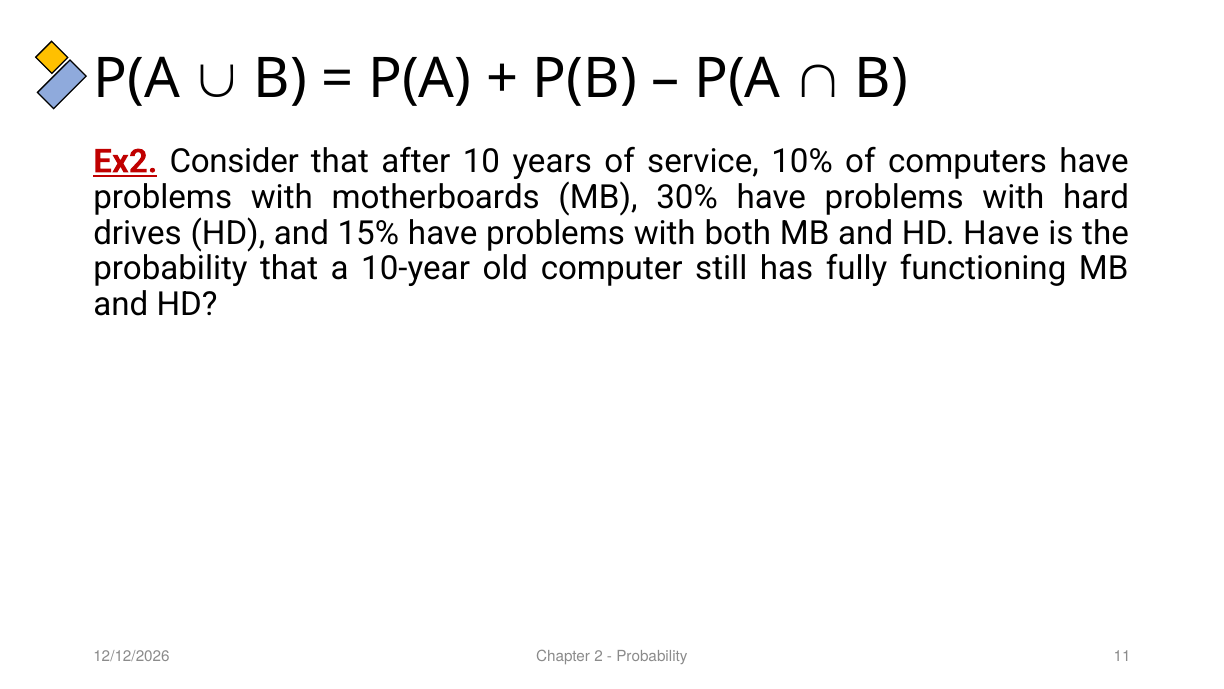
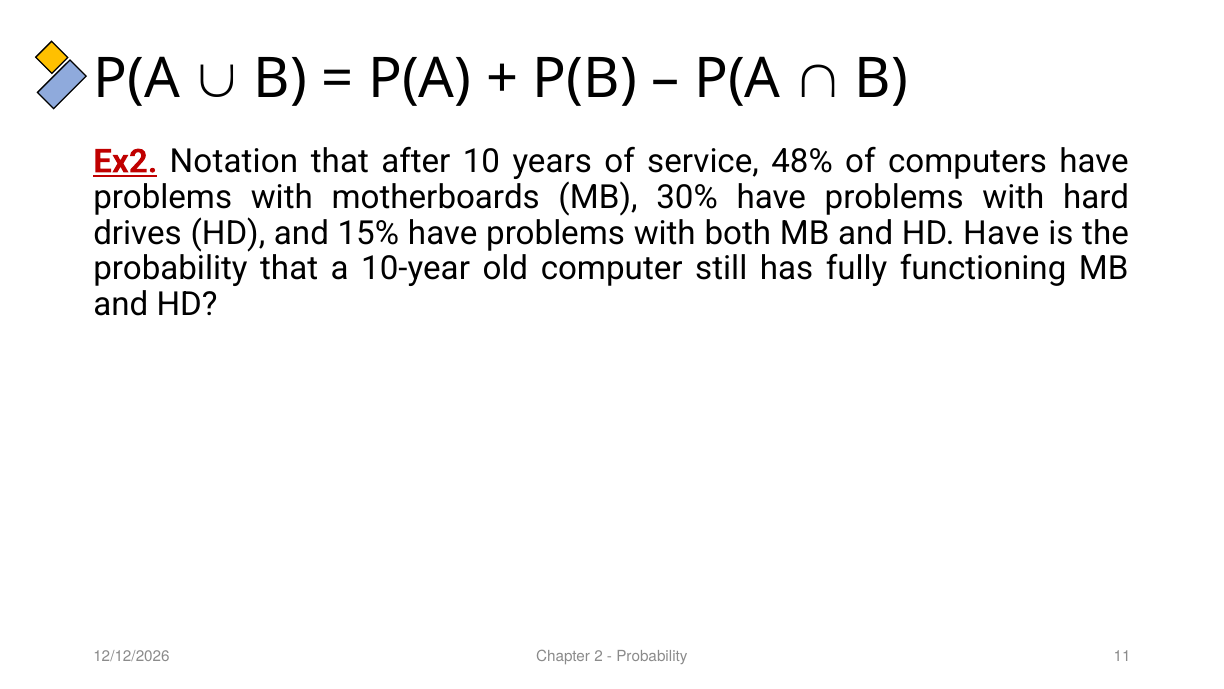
Consider: Consider -> Notation (234, 161)
10%: 10% -> 48% (802, 161)
